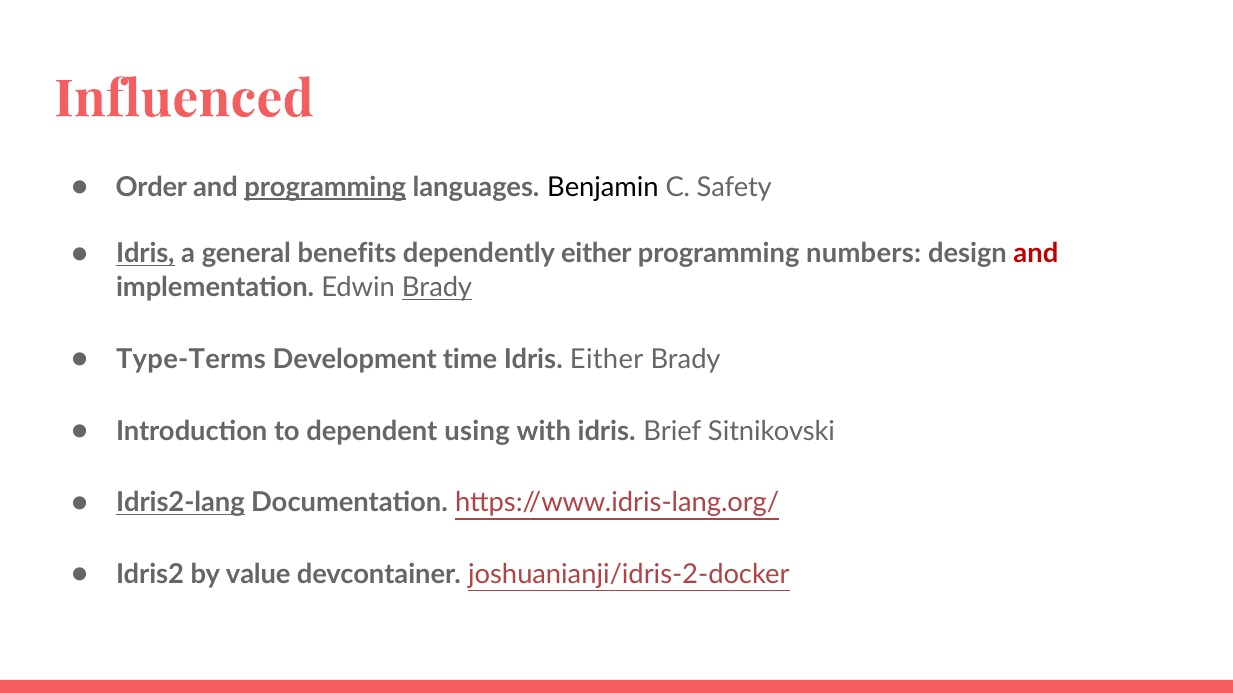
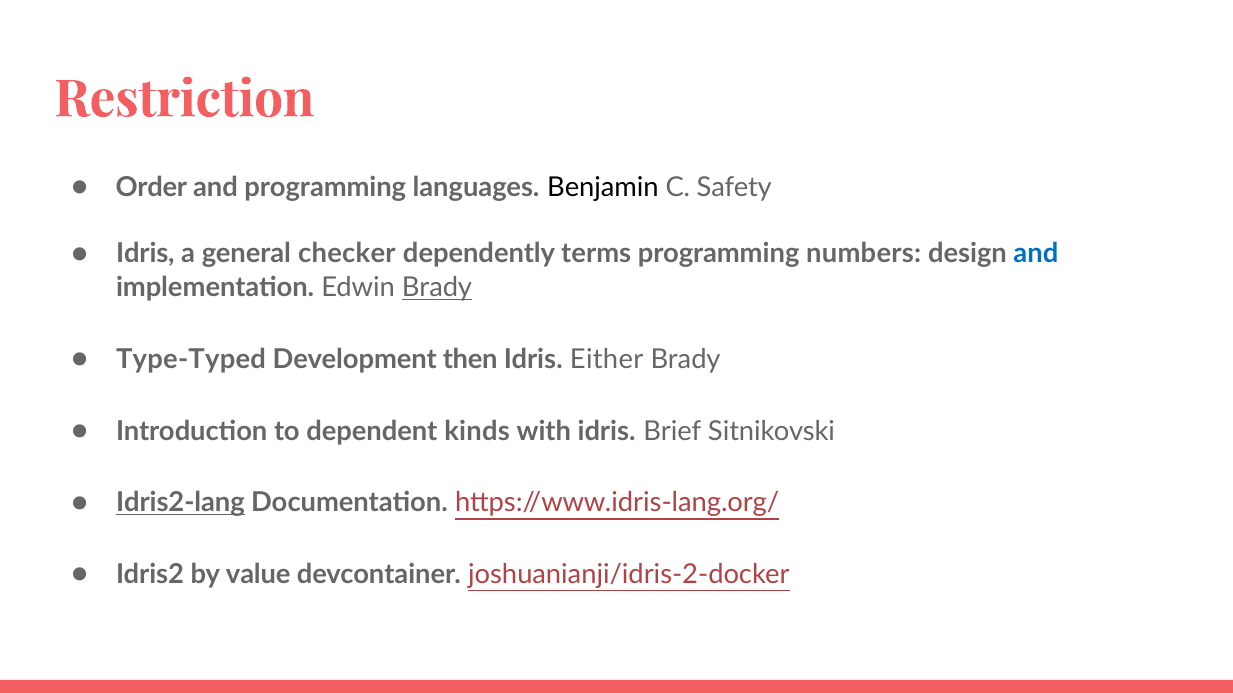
Influenced: Influenced -> Restriction (184, 100)
programming underline: present -> none (325, 187)
Idris underline: present -> none (145, 254)
benefits: benefits -> checker (347, 254)
dependently either: either -> terms (596, 254)
and colour: red -> blue (1036, 254)
Type-Terms: Type-Terms -> Type-Typed (191, 360)
time: time -> then (470, 360)
using: using -> kinds (477, 431)
